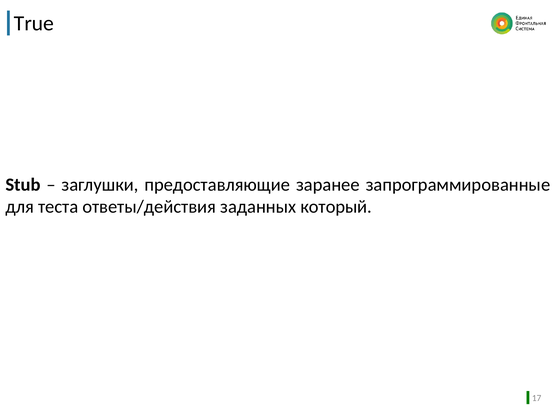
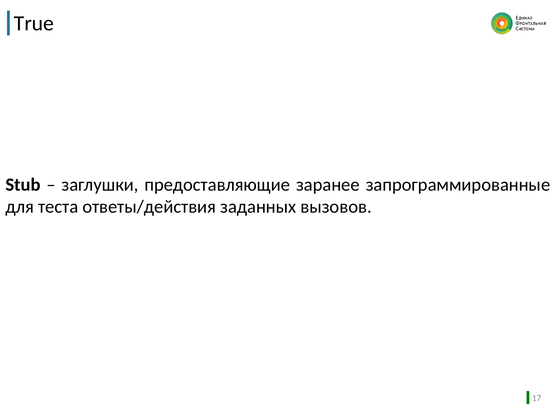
который: который -> вызовов (336, 207)
